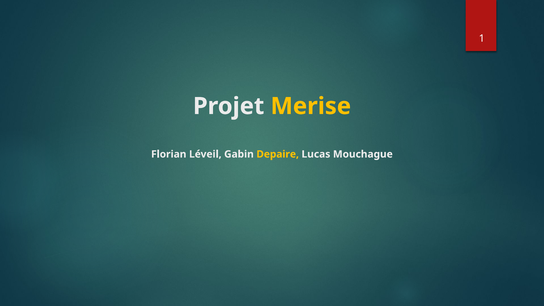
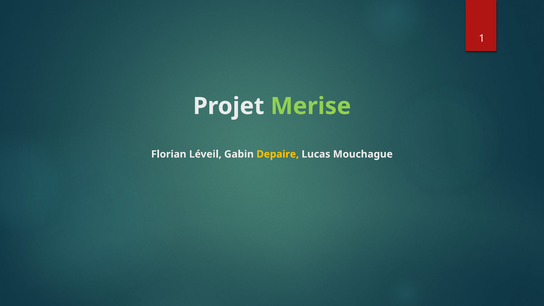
Merise colour: yellow -> light green (311, 106)
